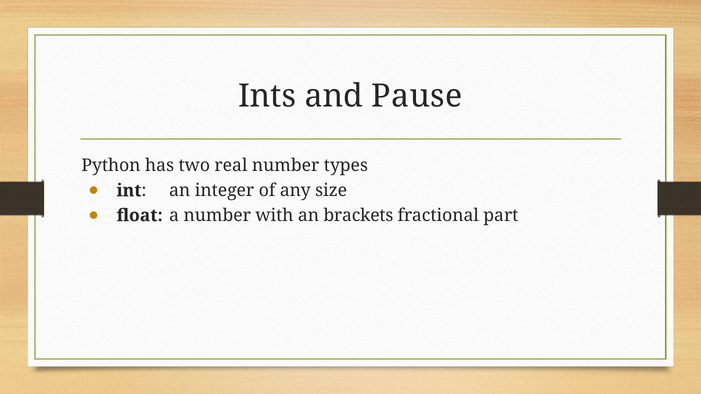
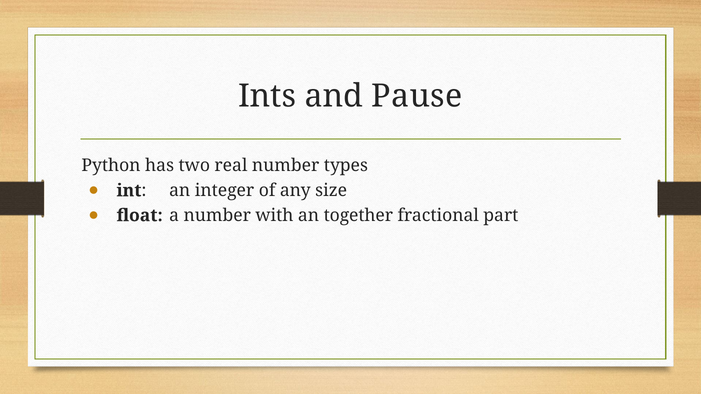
brackets: brackets -> together (358, 216)
